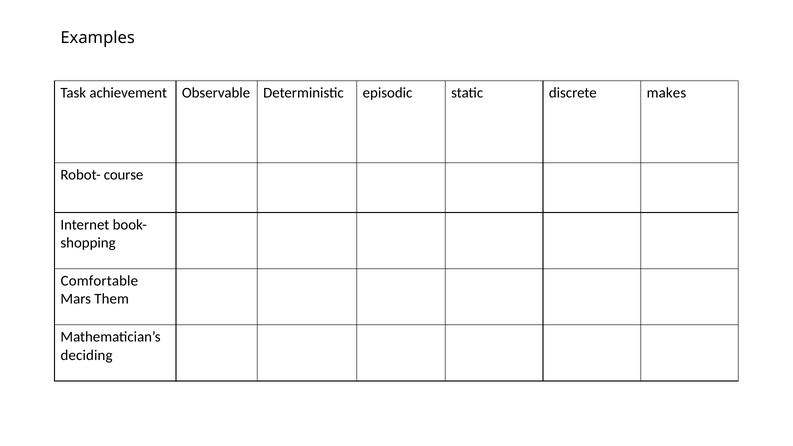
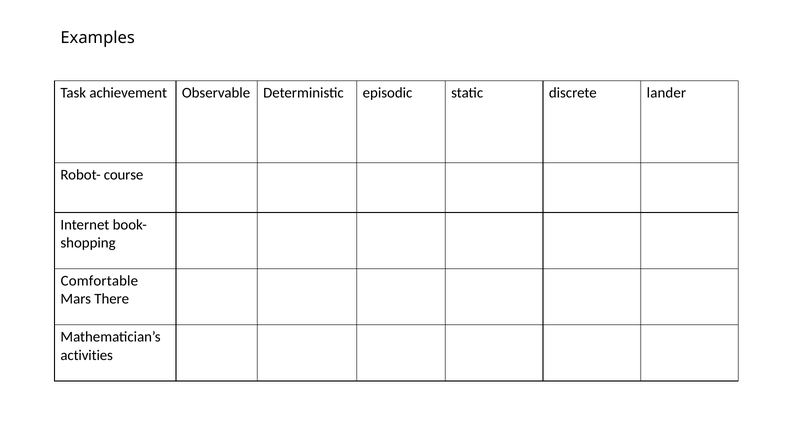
makes: makes -> lander (666, 93)
Them: Them -> There (112, 299)
deciding: deciding -> activities (87, 355)
